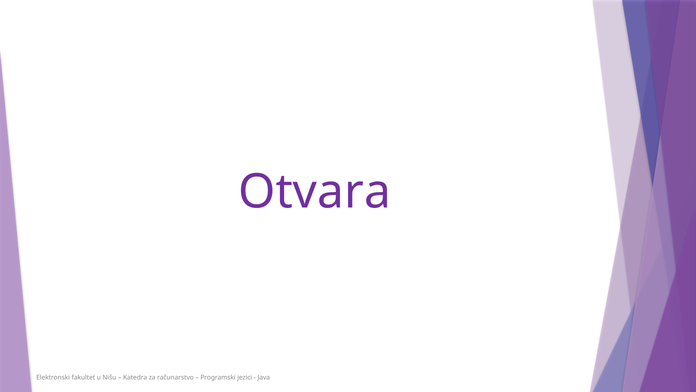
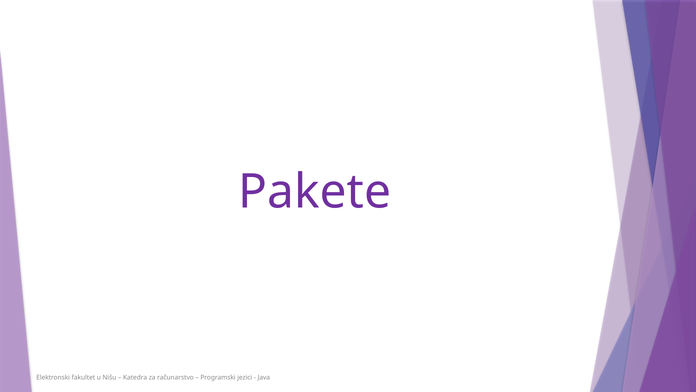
Otvara: Otvara -> Pakete (315, 191)
